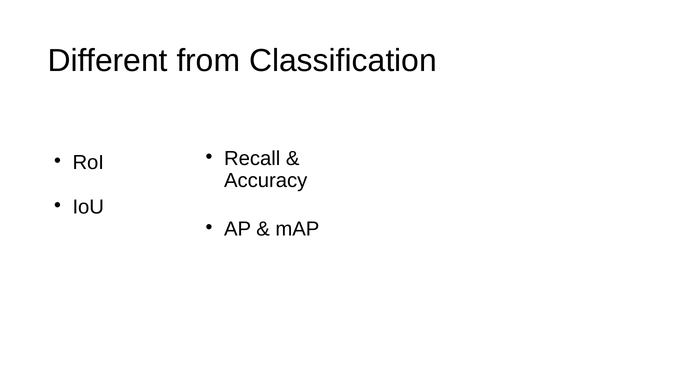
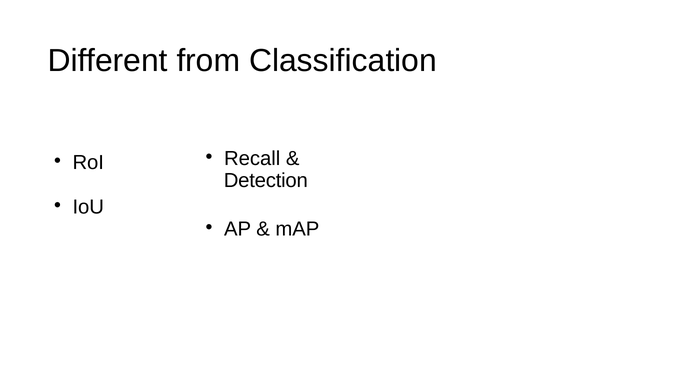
Accuracy: Accuracy -> Detection (266, 181)
